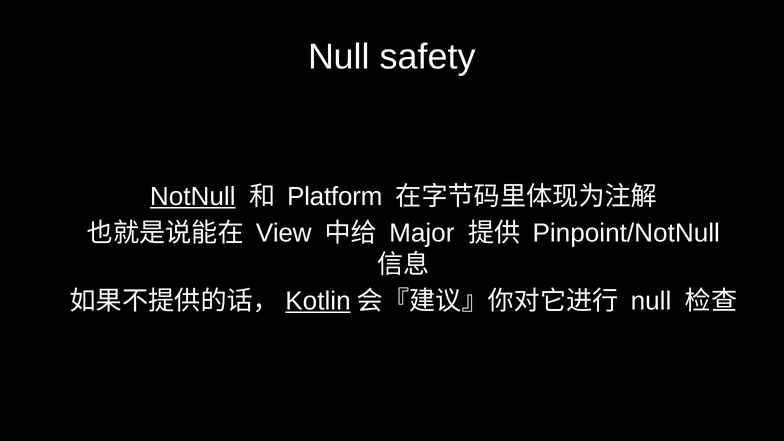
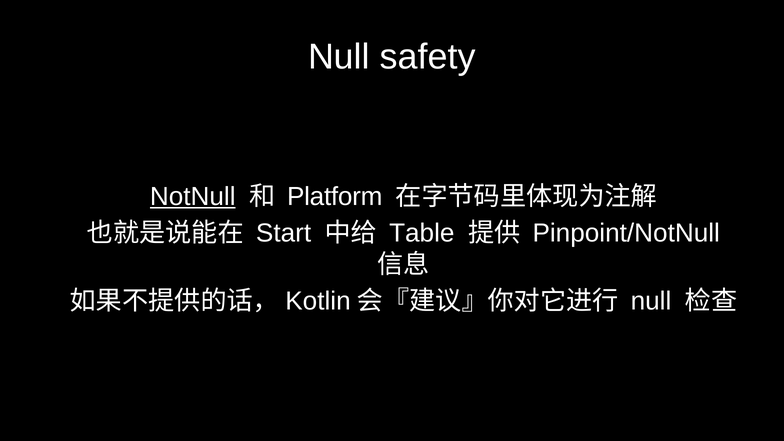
View: View -> Start (284, 233)
Major: Major -> Table (422, 233)
Kotlin underline: present -> none (318, 301)
